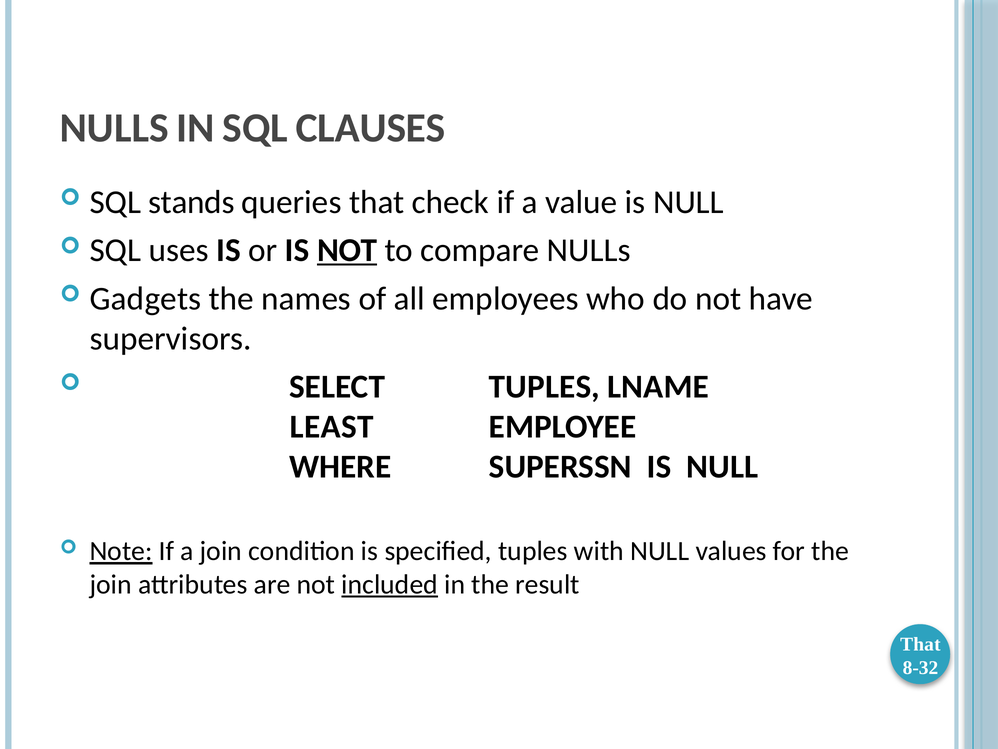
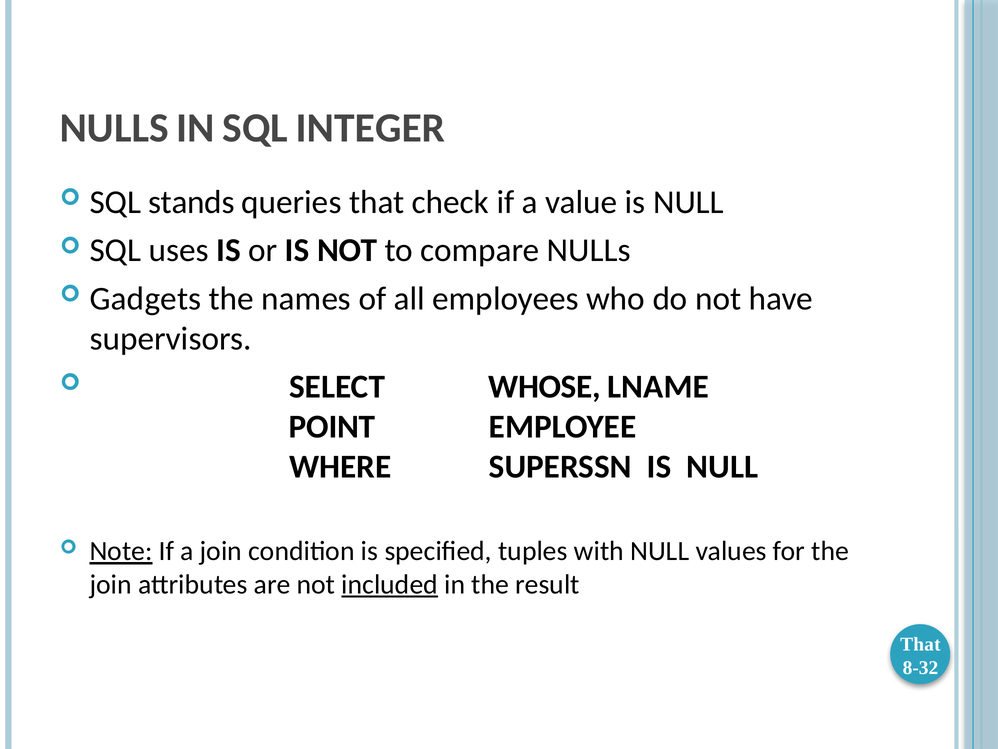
CLAUSES: CLAUSES -> INTEGER (370, 128)
NOT underline: present -> none (347, 250)
SELECT TUPLES: TUPLES -> WHOSE (545, 387)
LEAST: LEAST -> POINT (332, 427)
